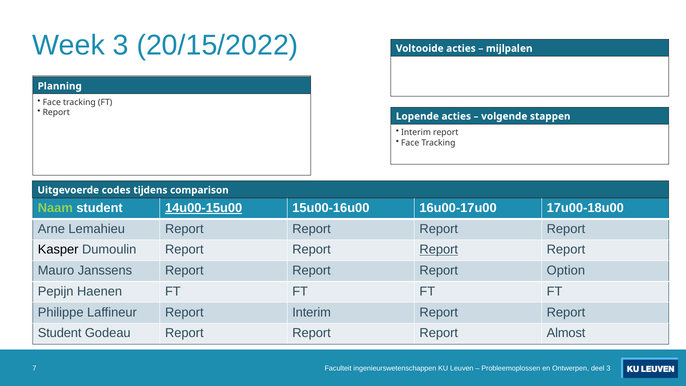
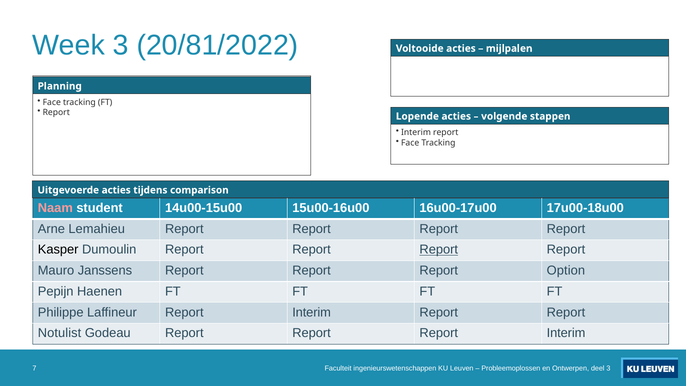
20/15/2022: 20/15/2022 -> 20/81/2022 (217, 45)
Uitgevoerde codes: codes -> acties (116, 190)
Naam colour: light green -> pink (55, 208)
14u00-15u00 underline: present -> none (204, 208)
Student: Student -> Notulist (60, 333)
Report Report Almost: Almost -> Interim (566, 333)
